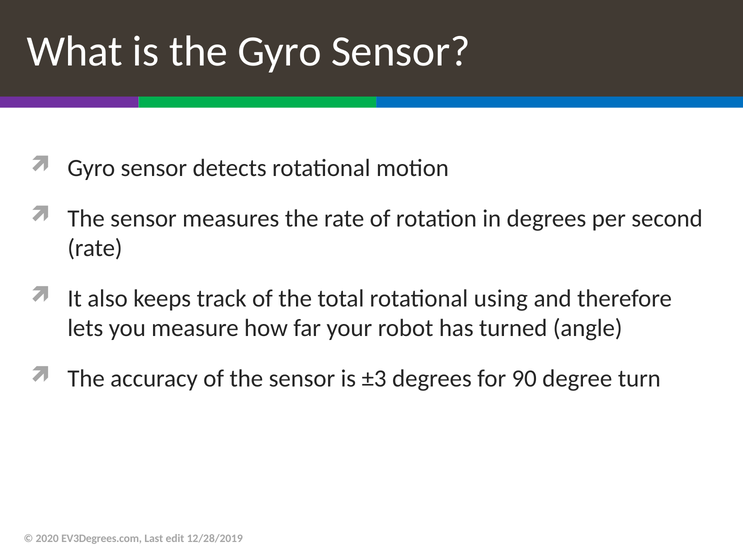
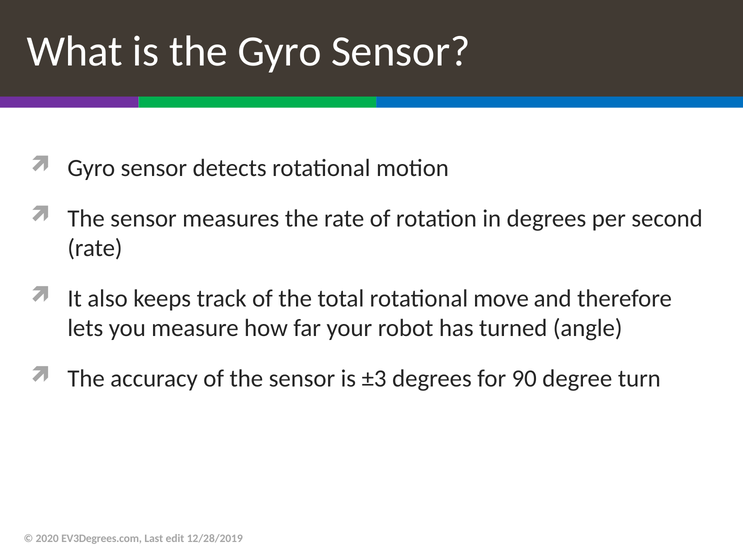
using: using -> move (501, 299)
